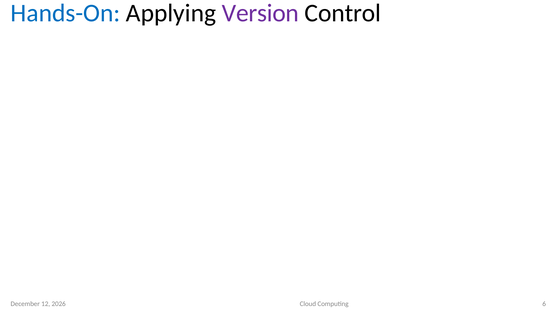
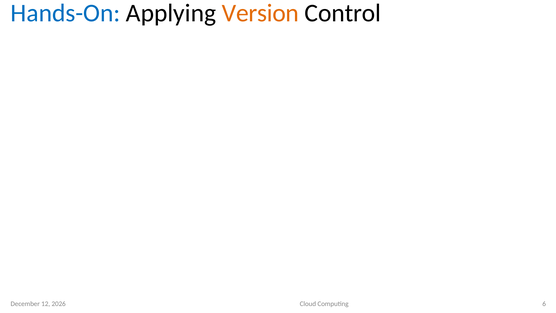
Version colour: purple -> orange (260, 13)
